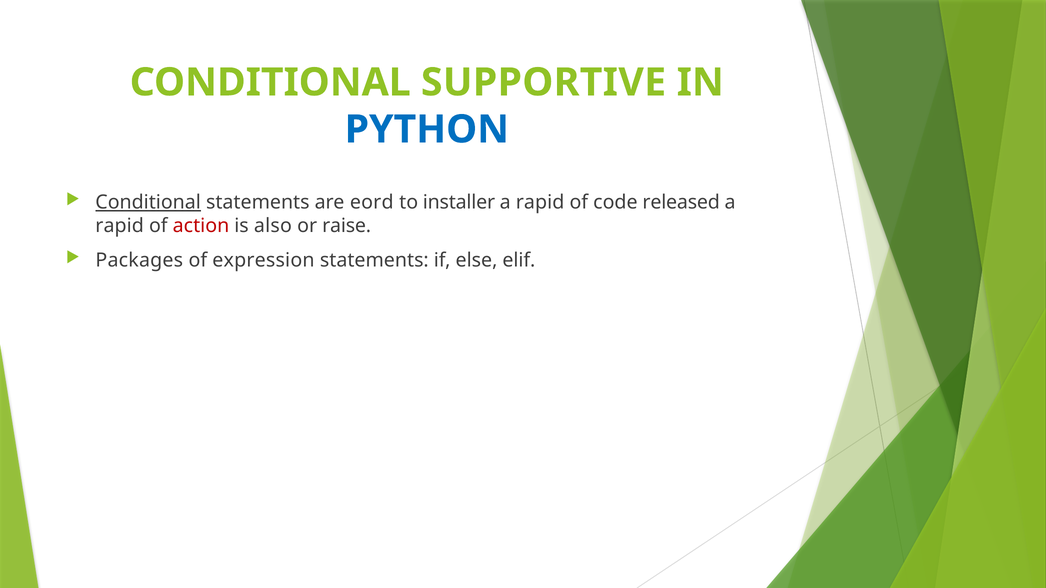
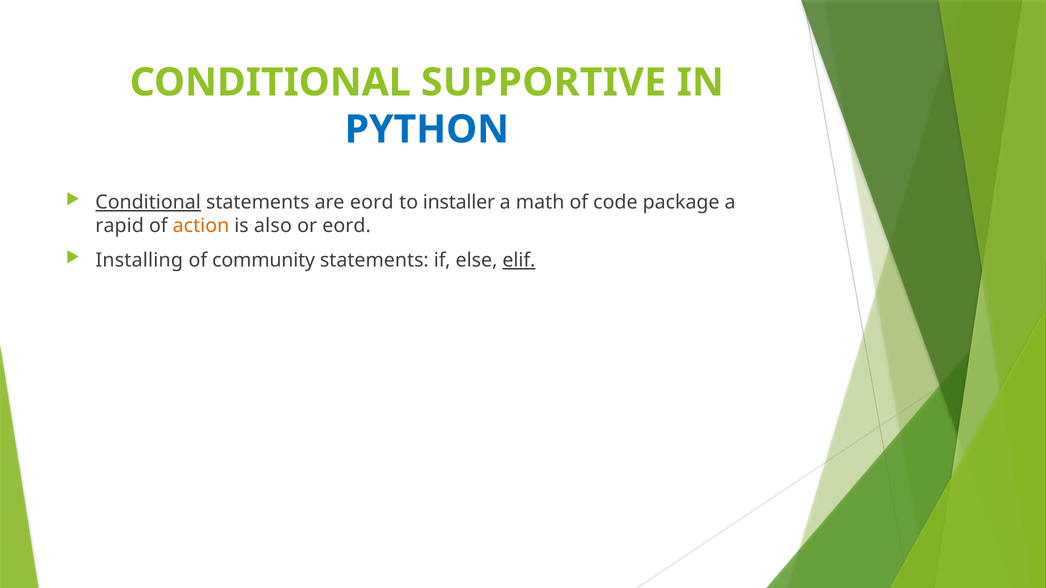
rapid: rapid -> math (540, 202)
released: released -> package (681, 202)
action colour: red -> orange (201, 226)
or raise: raise -> eord (347, 226)
Packages: Packages -> Installing (139, 260)
expression: expression -> community (264, 260)
elif underline: none -> present (519, 260)
